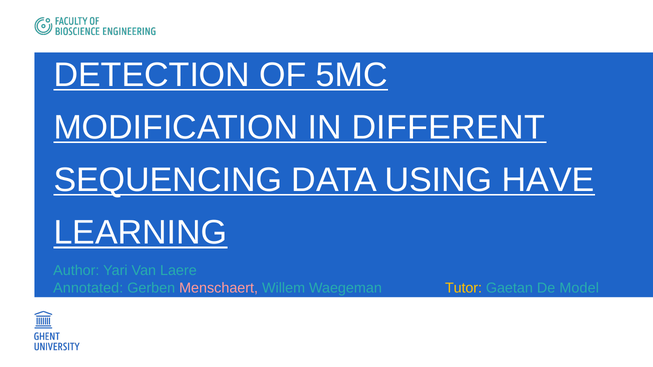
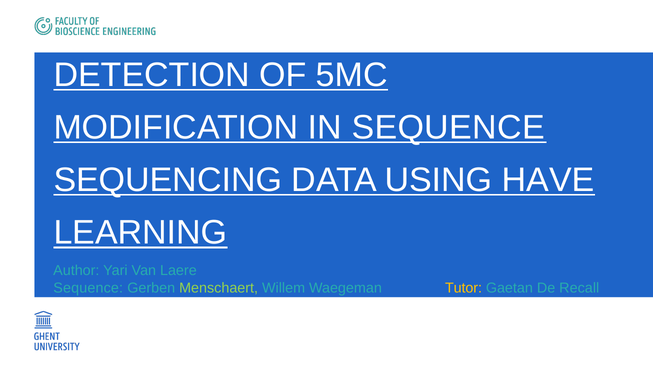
IN DIFFERENT: DIFFERENT -> SEQUENCE (448, 127)
Annotated: Annotated -> Sequence (88, 288)
Menschaert colour: pink -> light green (219, 288)
Model: Model -> Recall (579, 288)
